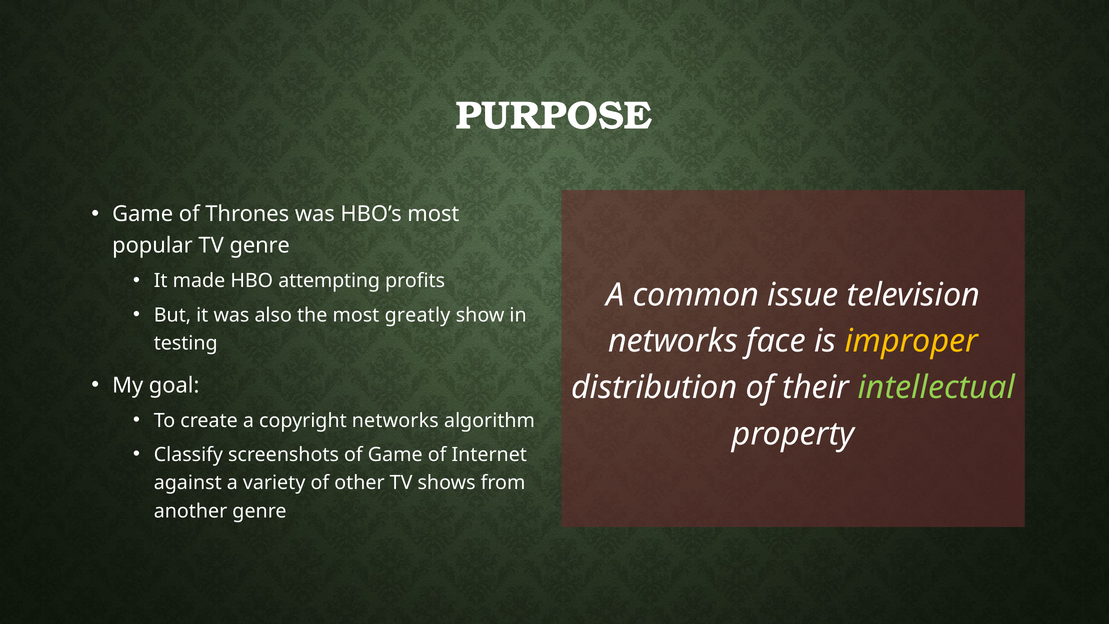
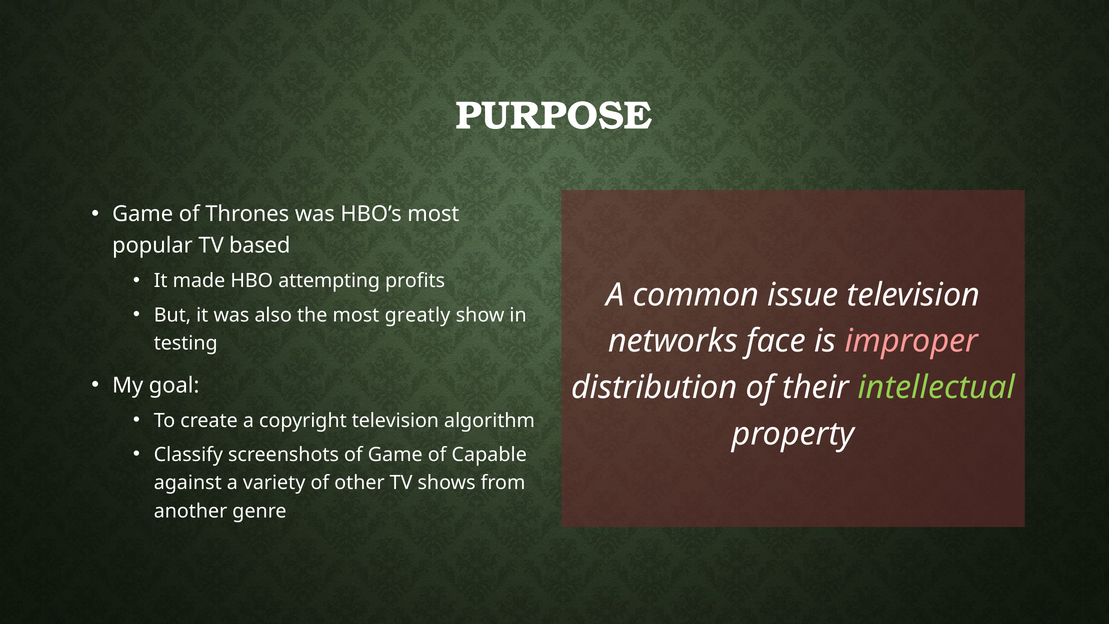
TV genre: genre -> based (260, 246)
improper colour: yellow -> pink (911, 341)
copyright networks: networks -> television (395, 420)
Internet: Internet -> Capable (489, 454)
